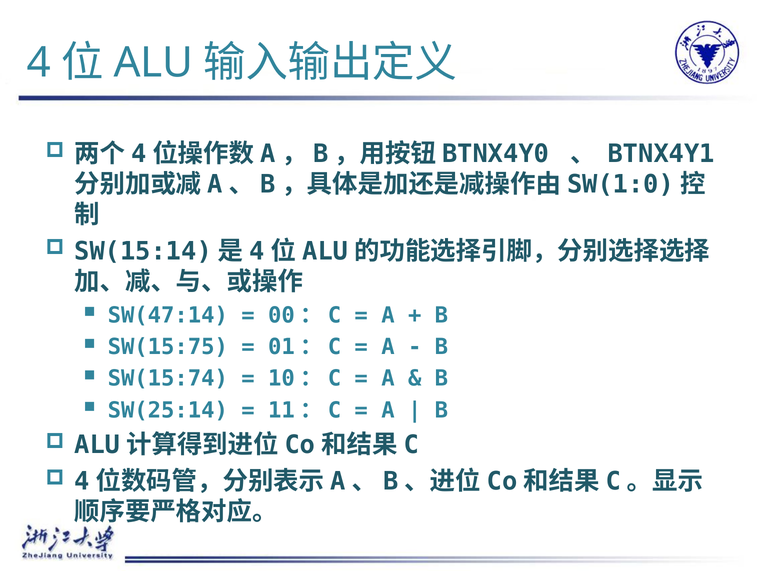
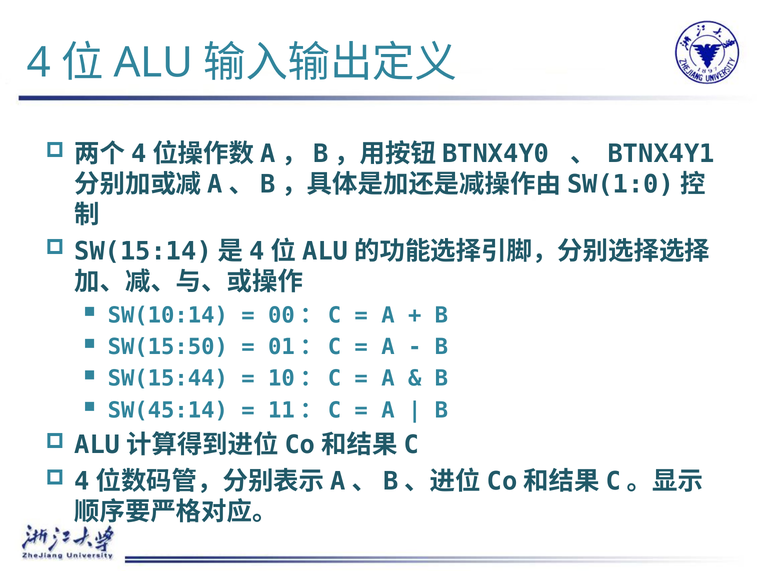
SW(47:14: SW(47:14 -> SW(10:14 (168, 315)
SW(15:75: SW(15:75 -> SW(15:50 (168, 347)
SW(15:74: SW(15:74 -> SW(15:44 (168, 379)
SW(25:14: SW(25:14 -> SW(45:14 (168, 411)
